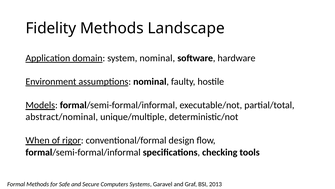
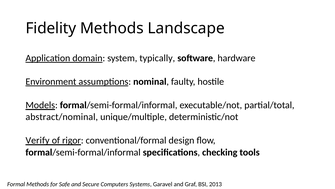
system nominal: nominal -> typically (157, 58)
When: When -> Verify (38, 140)
